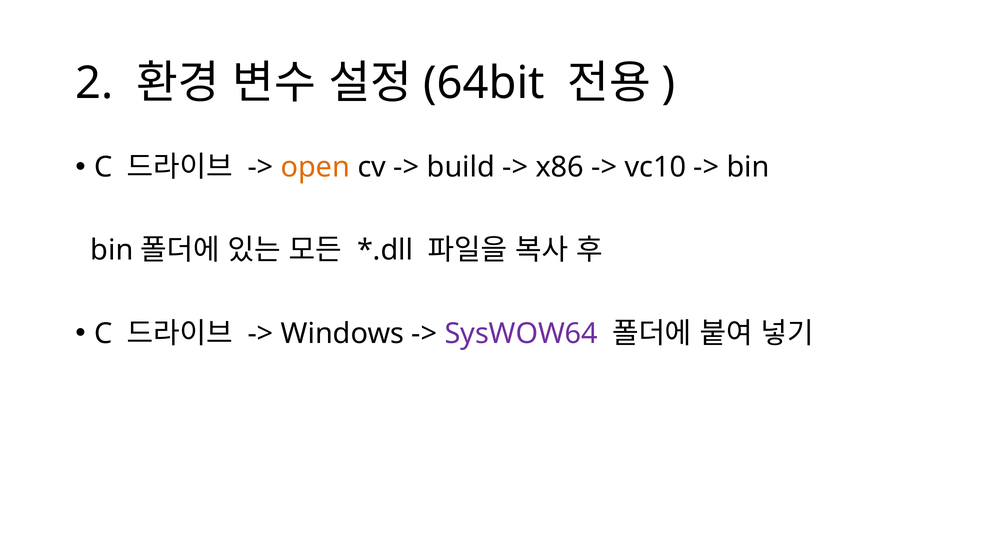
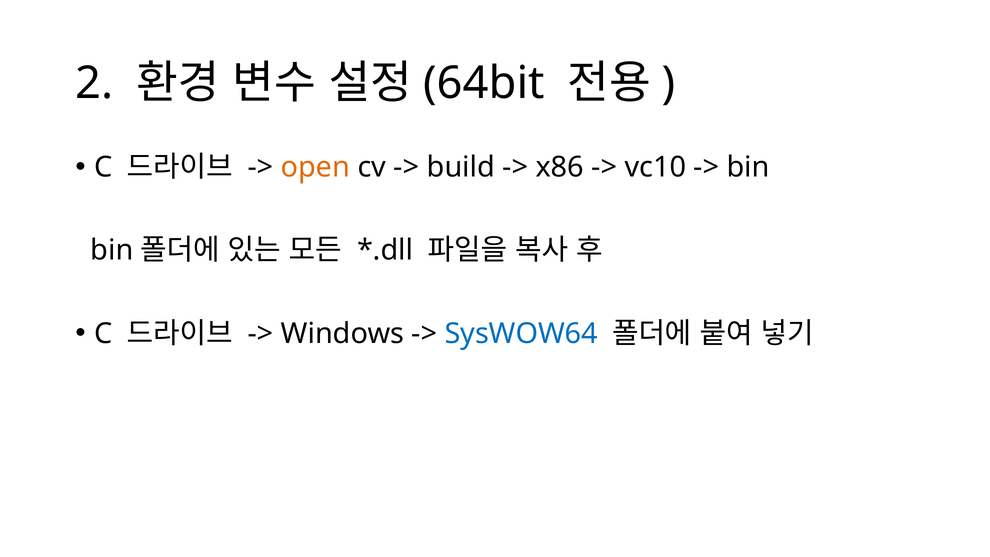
SysWOW64 colour: purple -> blue (521, 333)
